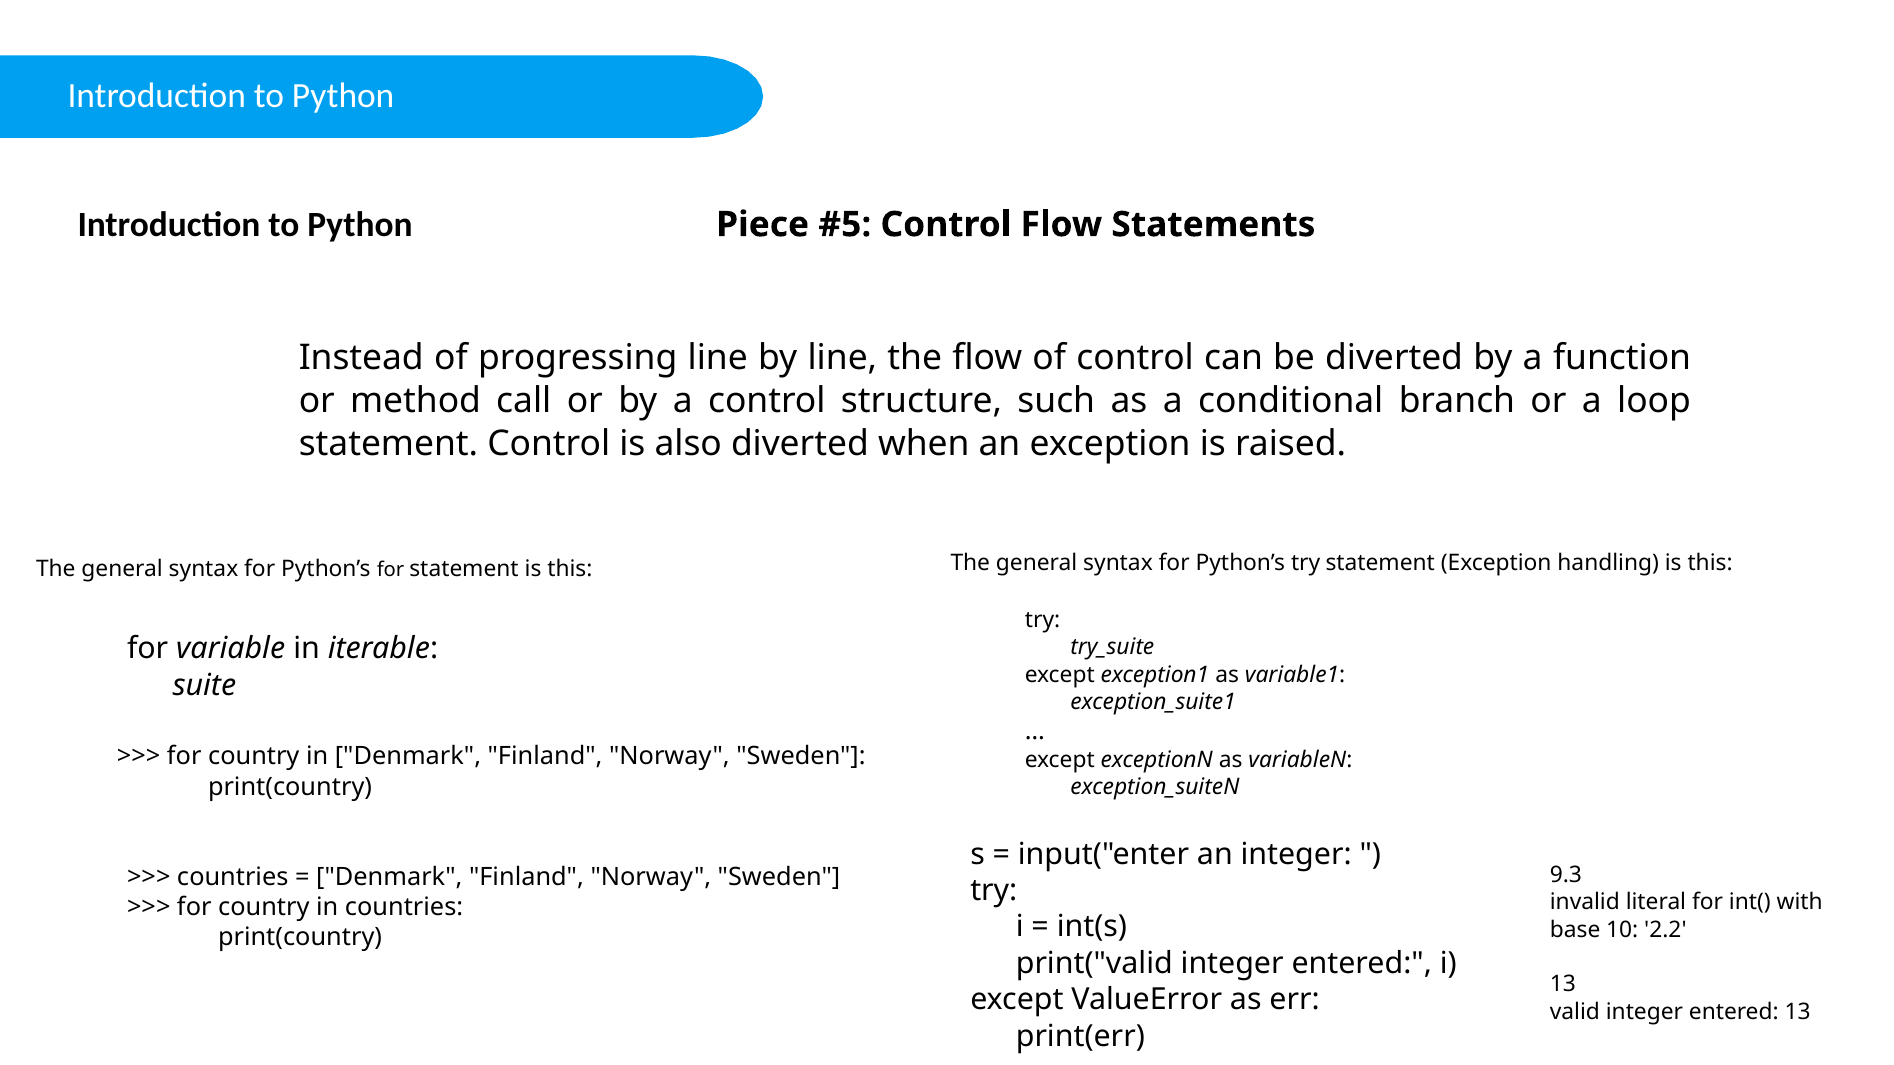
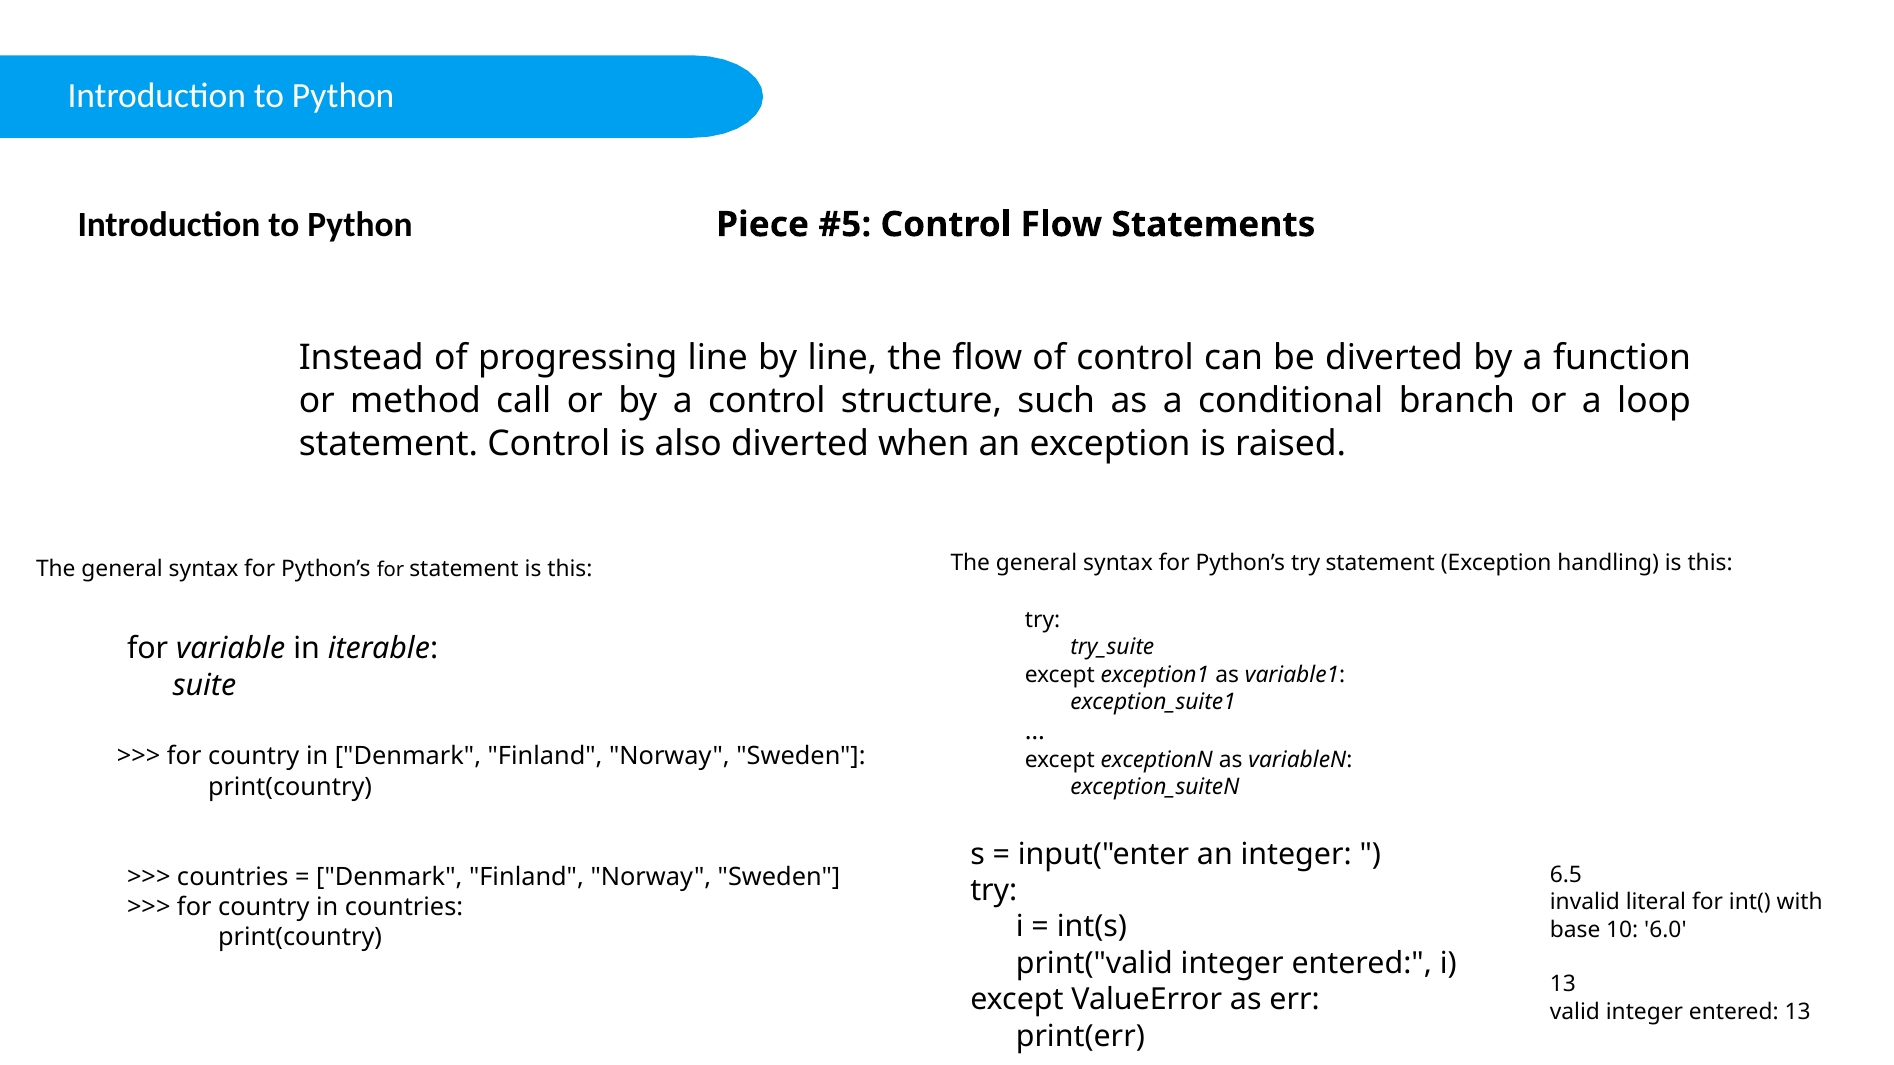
9.3: 9.3 -> 6.5 (1566, 875)
2.2: 2.2 -> 6.0 (1665, 930)
